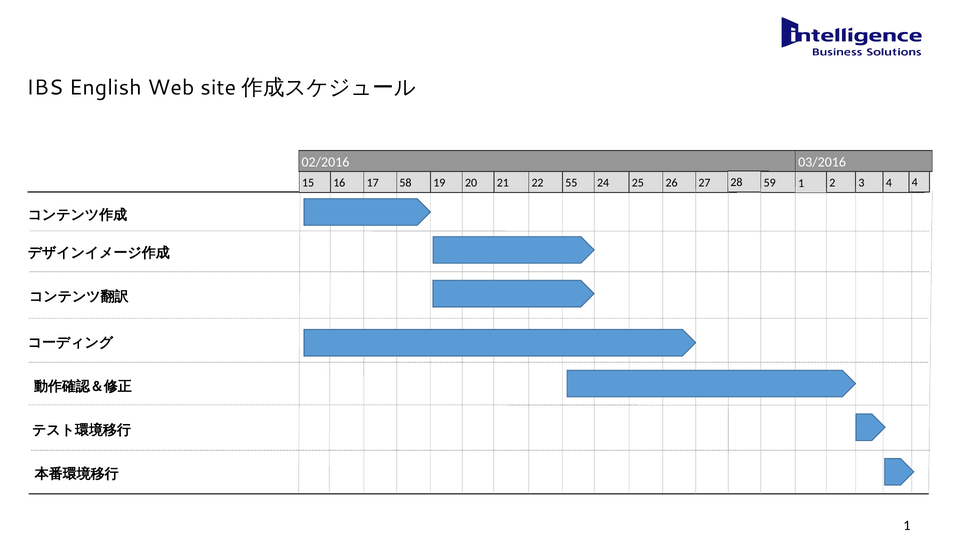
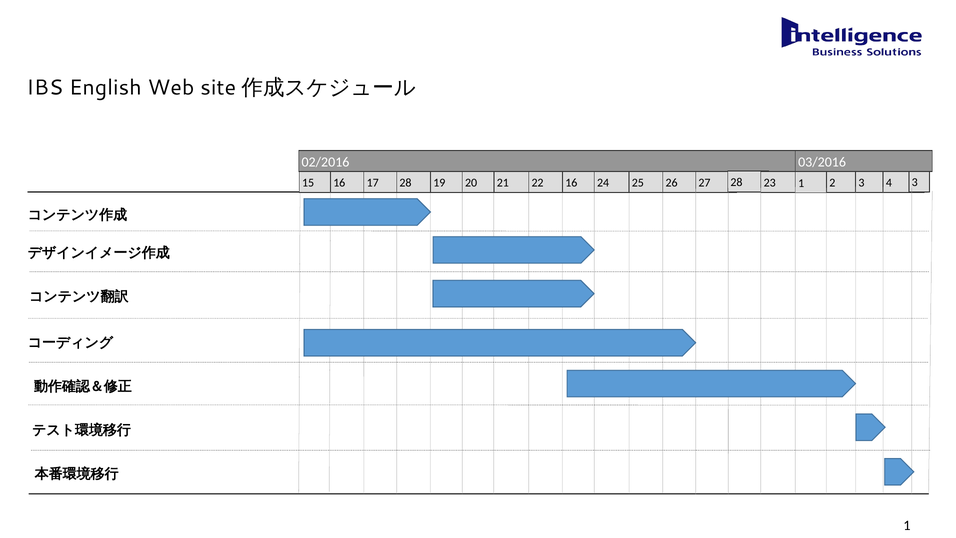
17 58: 58 -> 28 (405, 183)
22 55: 55 -> 16 (571, 183)
59: 59 -> 23 (770, 183)
4 4: 4 -> 3 (915, 182)
